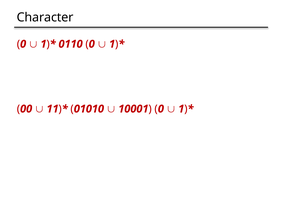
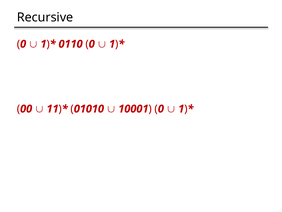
Character: Character -> Recursive (45, 17)
